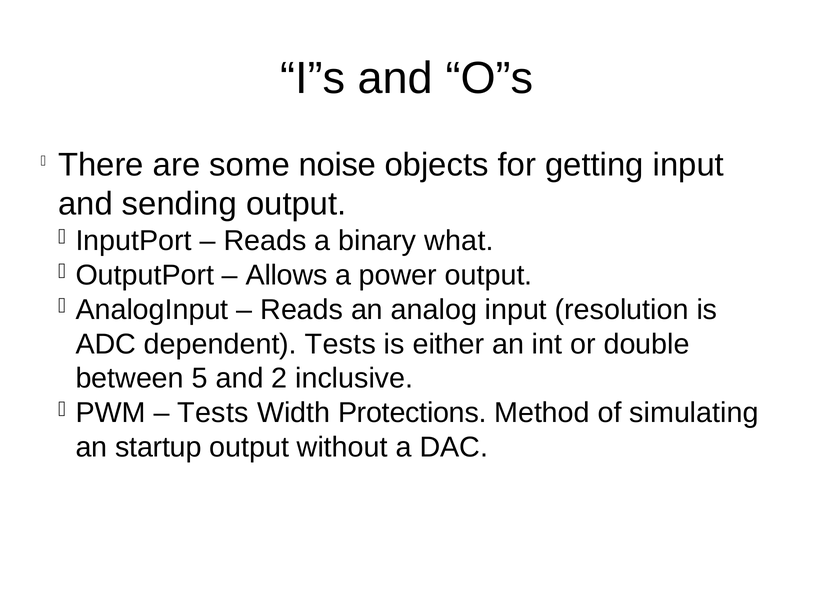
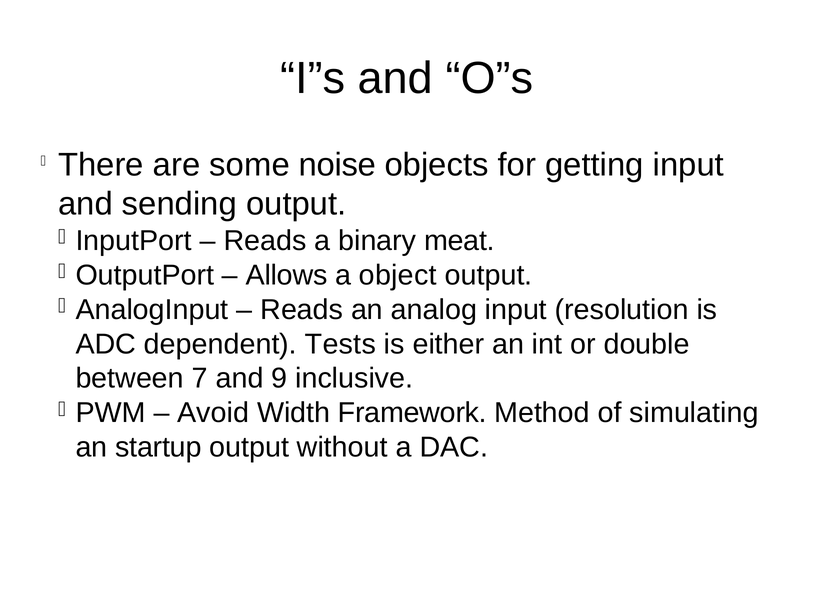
what: what -> meat (459, 241)
power: power -> object (398, 275)
5: 5 -> 7 (200, 379)
2: 2 -> 9 (279, 379)
Tests: Tests -> Avoid (213, 413)
Protections: Protections -> Framework (412, 413)
